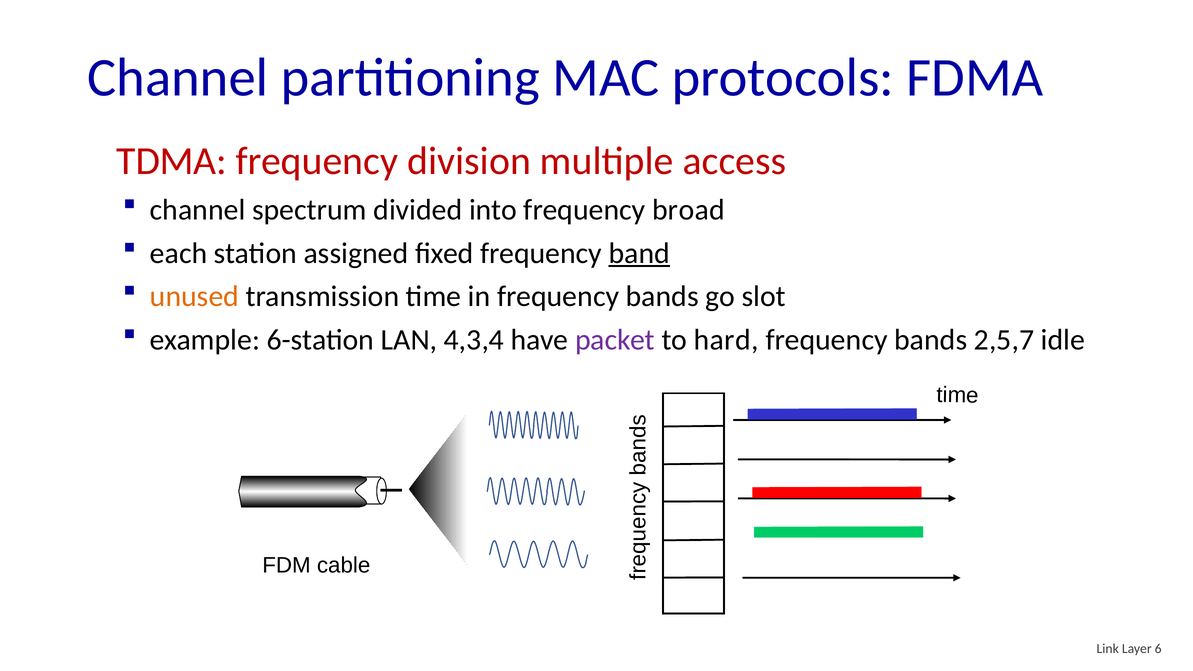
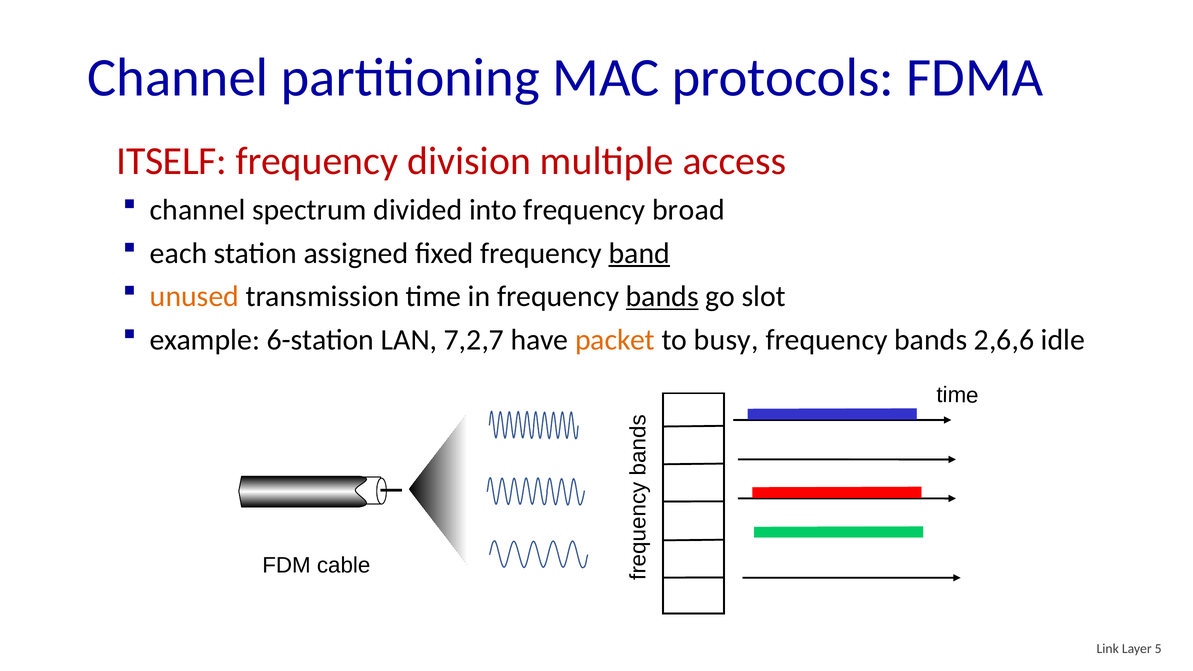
TDMA: TDMA -> ITSELF (172, 161)
bands underline: none -> present (662, 296)
4,3,4: 4,3,4 -> 7,2,7 (474, 340)
packet colour: purple -> orange (615, 340)
hard: hard -> busy (726, 340)
2,5,7: 2,5,7 -> 2,6,6 (1004, 340)
6: 6 -> 5 (1158, 649)
